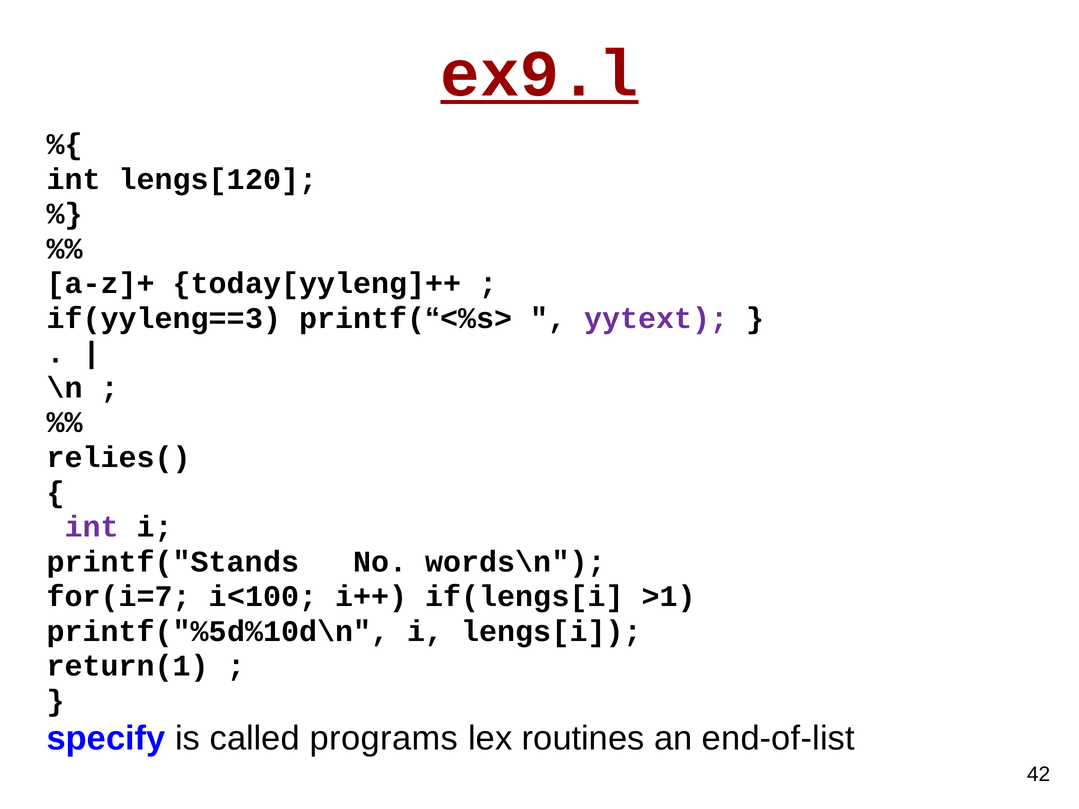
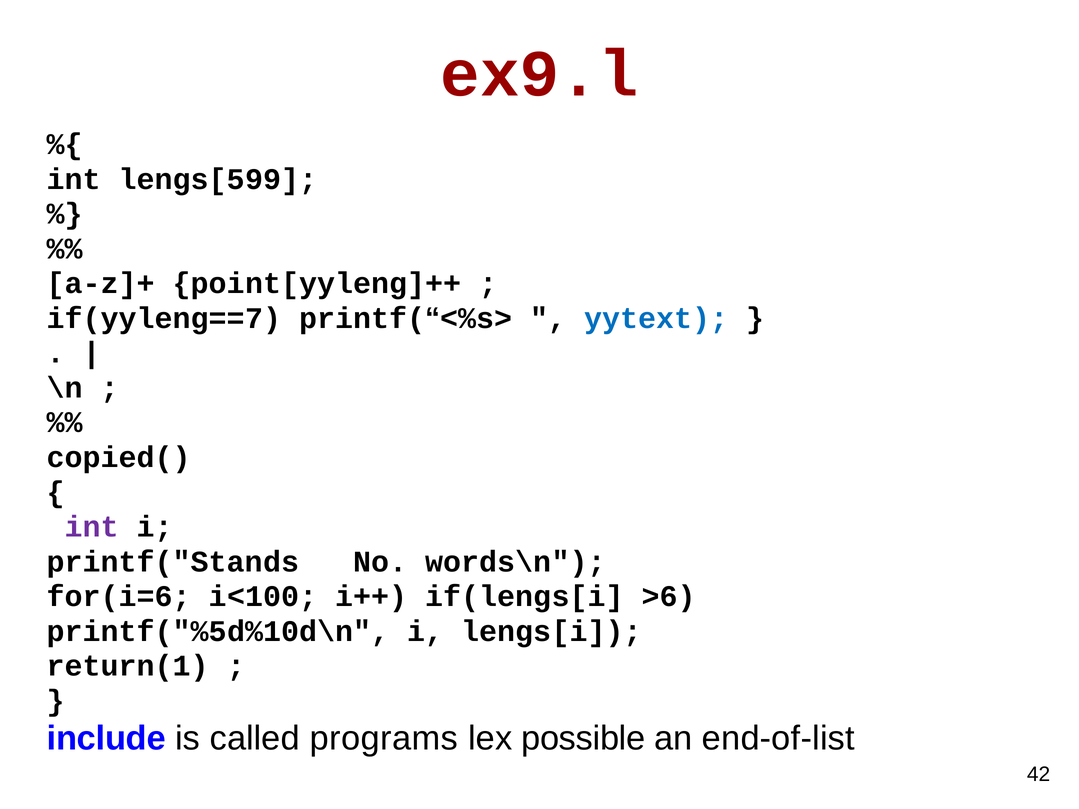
ex9.l underline: present -> none (539, 74)
lengs[120: lengs[120 -> lengs[599 (218, 179)
today[yyleng]++: today[yyleng]++ -> point[yyleng]++ (317, 284)
if(yyleng==3: if(yyleng==3 -> if(yyleng==7 (164, 318)
yytext colour: purple -> blue (656, 318)
relies(: relies( -> copied( (119, 458)
for(i=7: for(i=7 -> for(i=6 (119, 597)
>1: >1 -> >6 (669, 597)
specify: specify -> include (106, 739)
routines: routines -> possible (583, 739)
